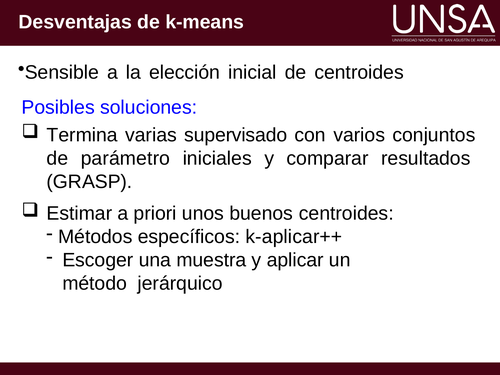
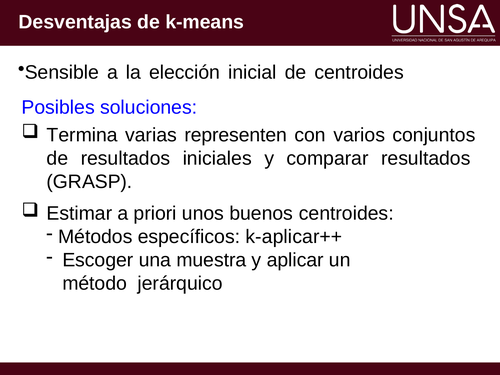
supervisado: supervisado -> representen (236, 135)
de parámetro: parámetro -> resultados (125, 158)
